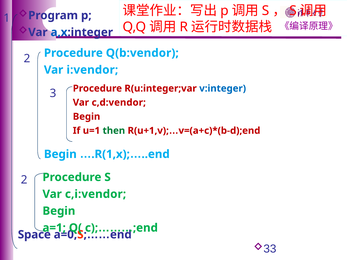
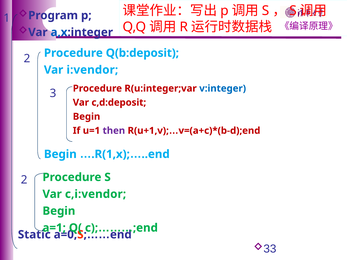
Q(b:vendor: Q(b:vendor -> Q(b:deposit (142, 53)
c,d:vendor: c,d:vendor -> c,d:deposit (119, 103)
then colour: green -> purple (114, 131)
Space: Space -> Static (34, 235)
